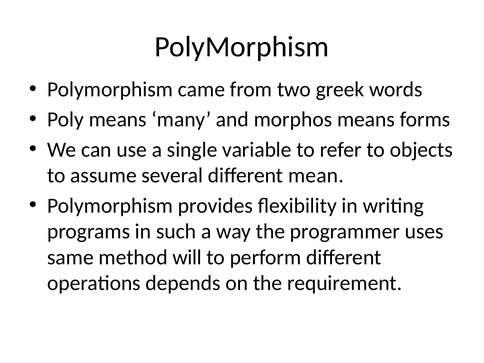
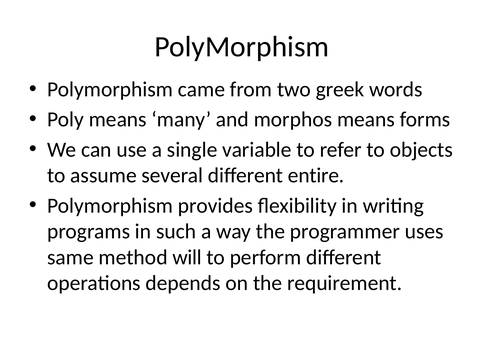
mean: mean -> entire (316, 176)
